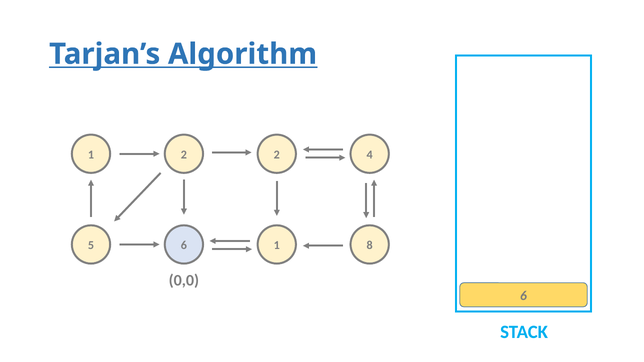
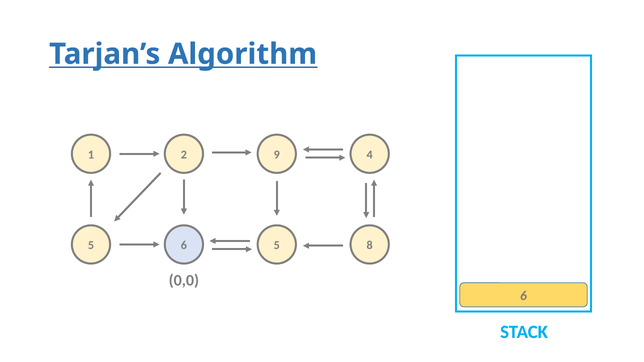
2 2: 2 -> 9 (277, 155)
6 1: 1 -> 5 (277, 245)
